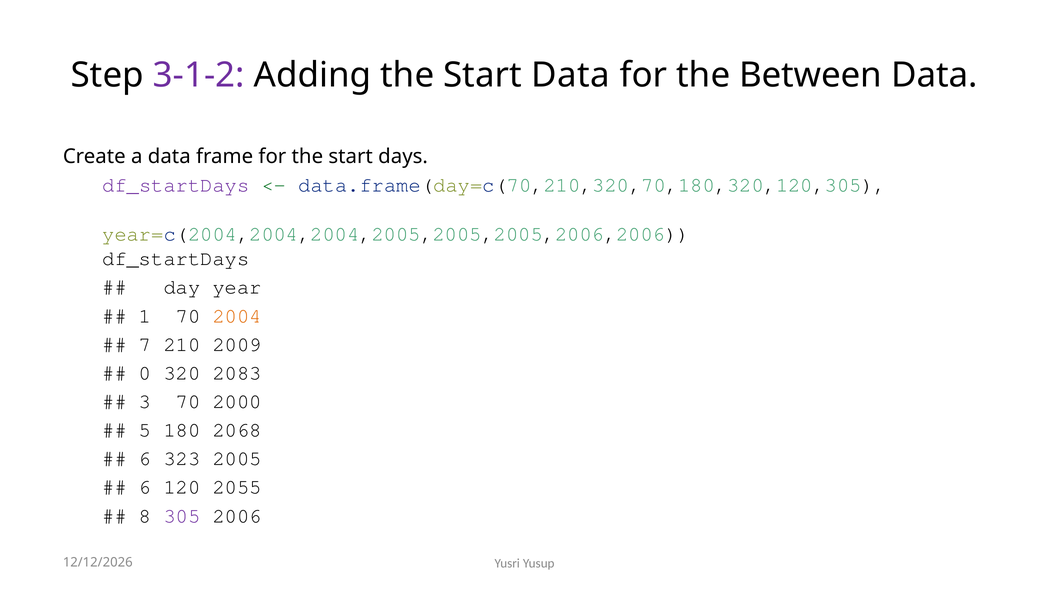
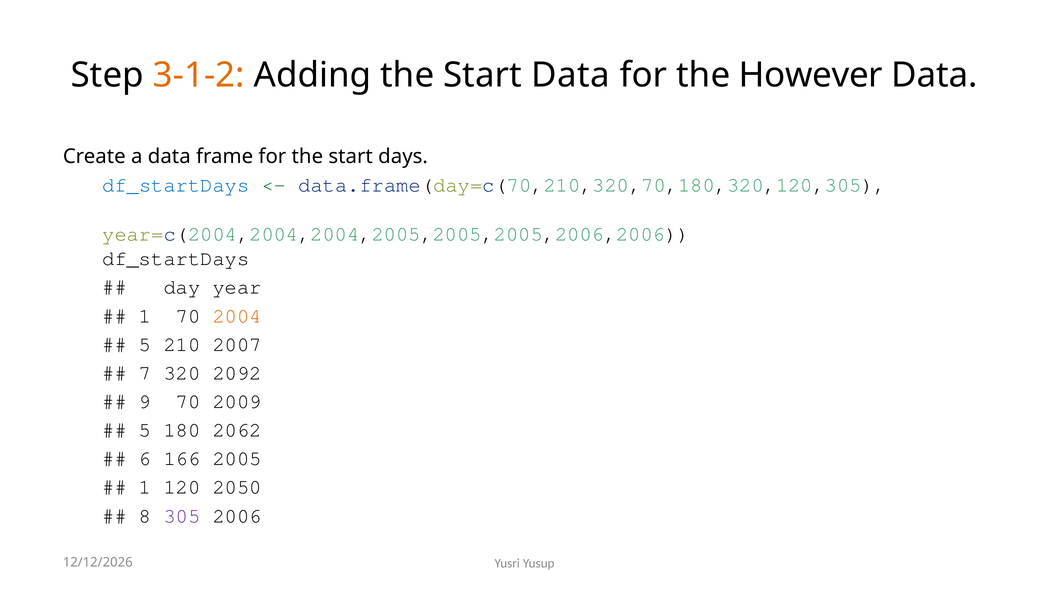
3-1-2 colour: purple -> orange (199, 75)
Between: Between -> However (811, 75)
df_startDays colour: purple -> blue (176, 185)
7: 7 -> 5 (145, 344)
2009: 2009 -> 2007 (237, 344)
0: 0 -> 7 (145, 373)
2083: 2083 -> 2092 (237, 373)
3: 3 -> 9 (145, 402)
2000: 2000 -> 2009 (237, 402)
2068: 2068 -> 2062 (237, 430)
323: 323 -> 166 (182, 459)
6: 6 -> 1 (145, 487)
2055: 2055 -> 2050 (237, 487)
